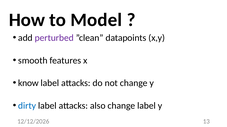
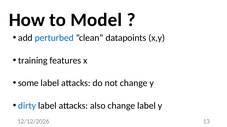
perturbed colour: purple -> blue (54, 38)
smooth: smooth -> training (33, 61)
know: know -> some (28, 83)
